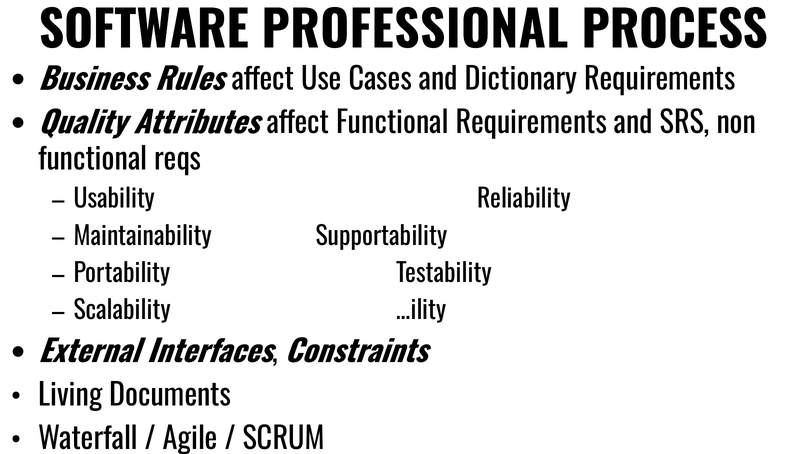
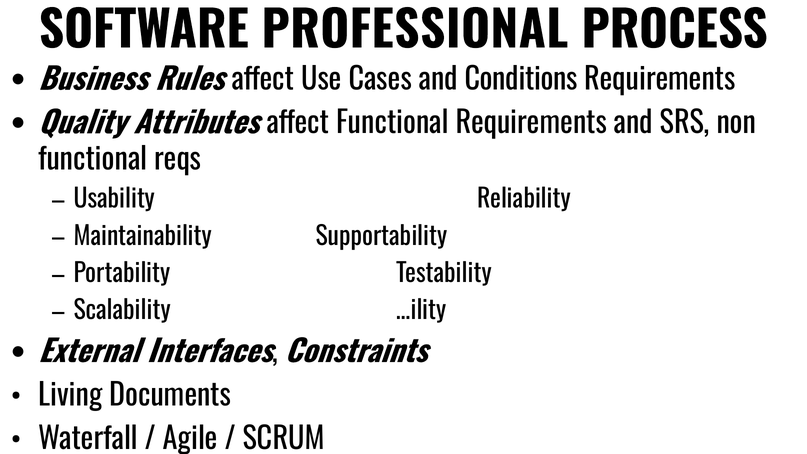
Dictionary: Dictionary -> Conditions (521, 80)
